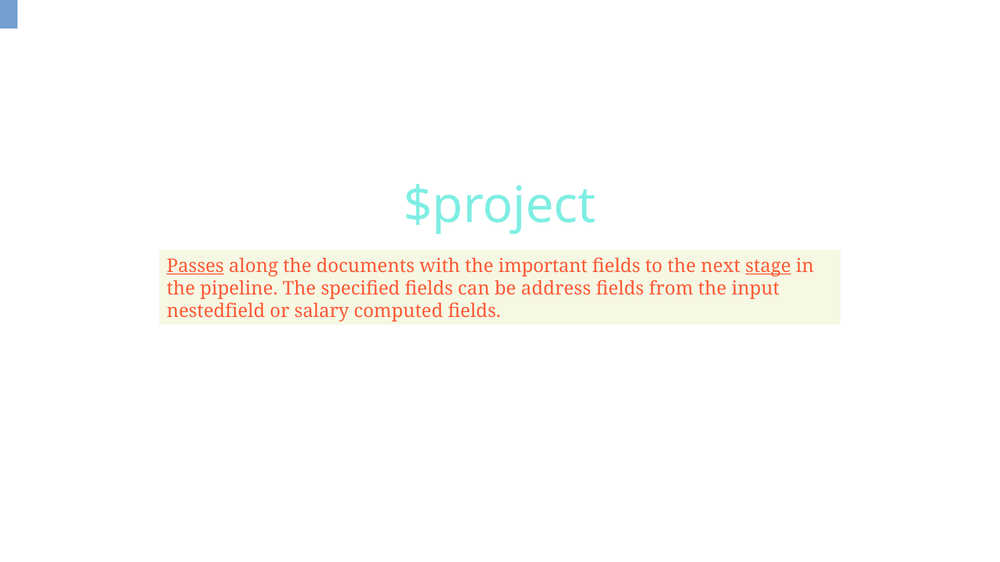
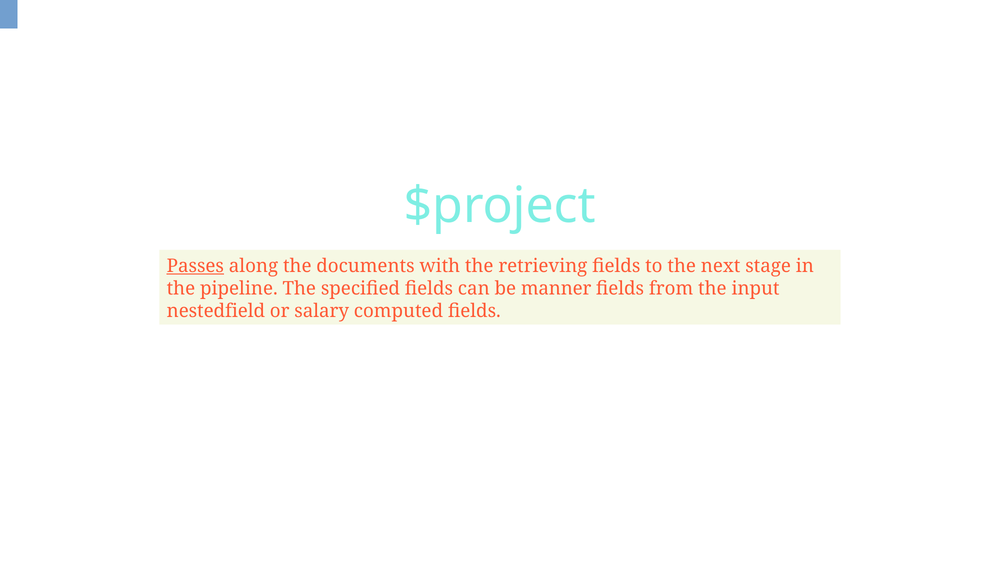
important: important -> retrieving (543, 266)
stage underline: present -> none (768, 266)
address: address -> manner (556, 289)
